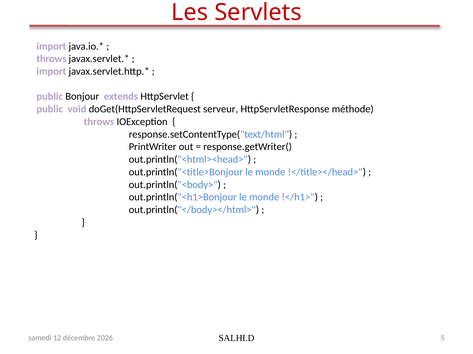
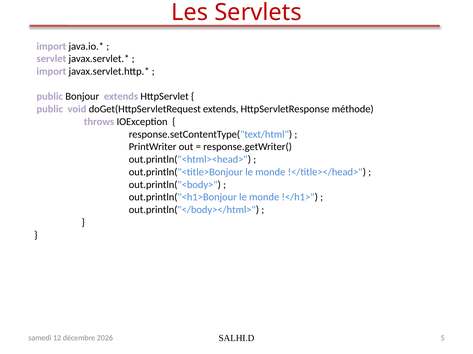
throws: throws -> servlet (51, 59)
doGet(HttpServletRequest serveur: serveur -> extends (221, 109)
